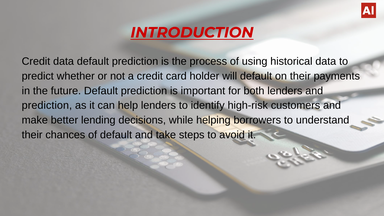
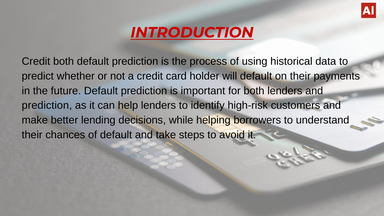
Credit data: data -> both (64, 61)
